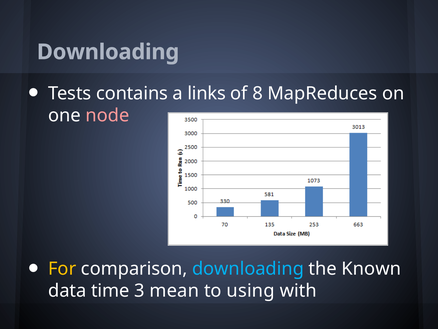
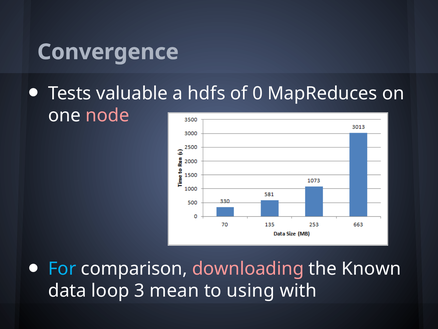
Downloading: Downloading -> Convergence (108, 52)
contains: contains -> valuable (132, 93)
links: links -> hdfs (206, 93)
8: 8 -> 0 (258, 93)
For colour: yellow -> light blue (62, 268)
downloading colour: light blue -> pink (248, 268)
time: time -> loop (110, 290)
